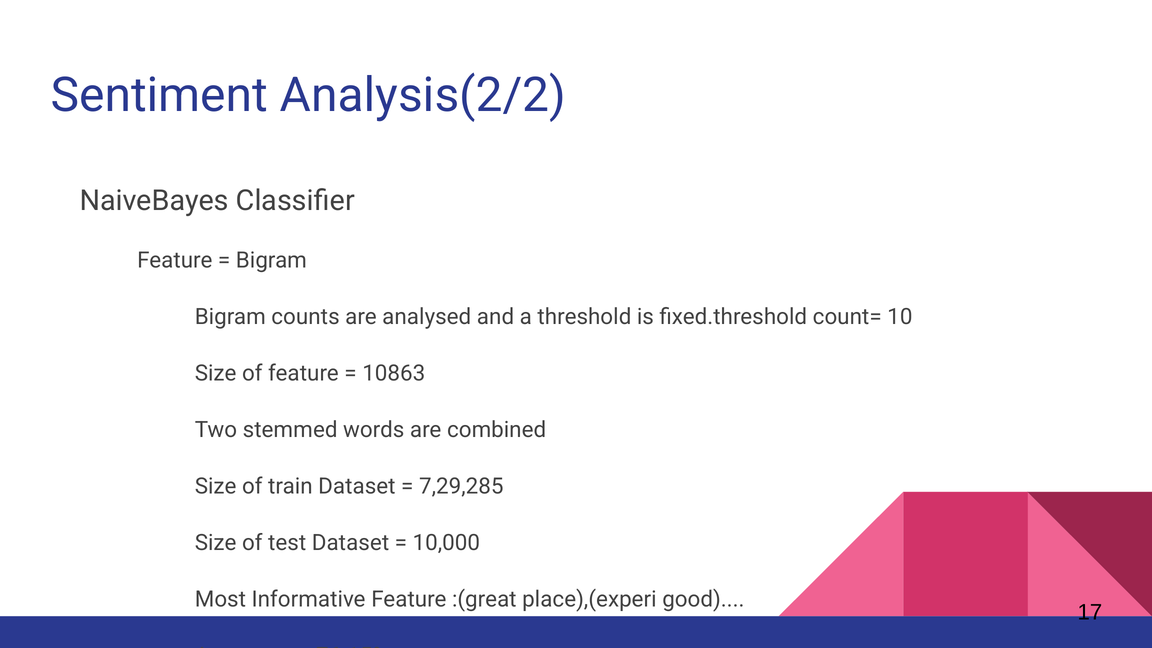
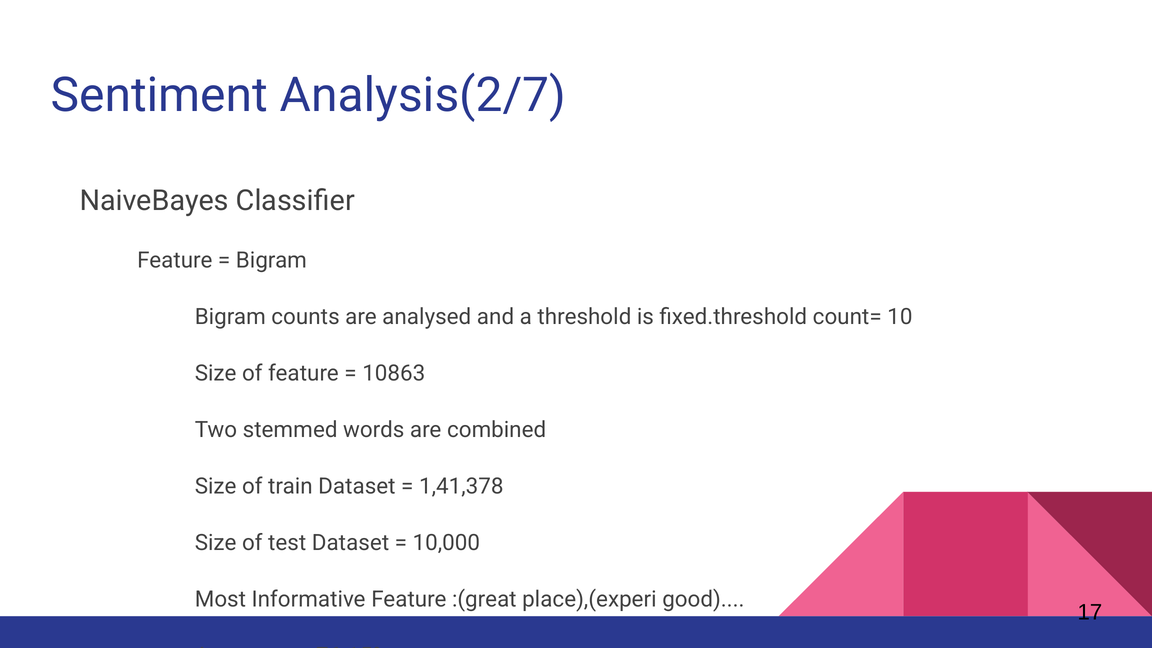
Analysis(2/2: Analysis(2/2 -> Analysis(2/7 (423, 95)
7,29,285: 7,29,285 -> 1,41,378 (461, 486)
